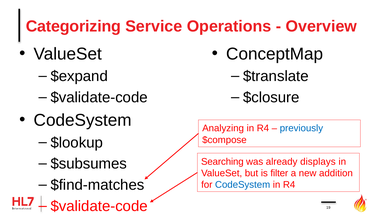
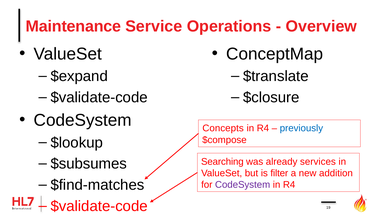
Categorizing: Categorizing -> Maintenance (73, 26)
Analyzing: Analyzing -> Concepts (223, 128)
displays: displays -> services (318, 161)
CodeSystem colour: blue -> purple (243, 184)
